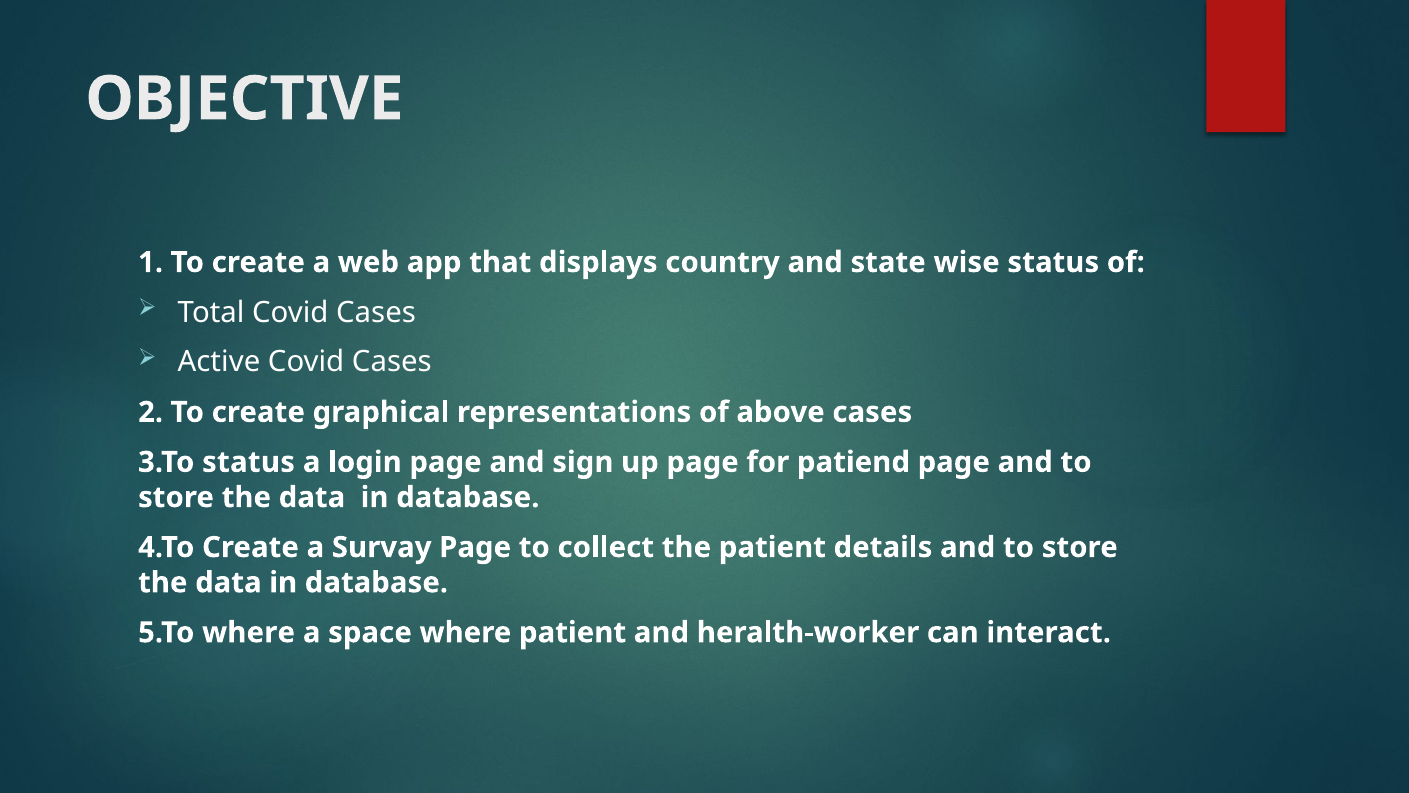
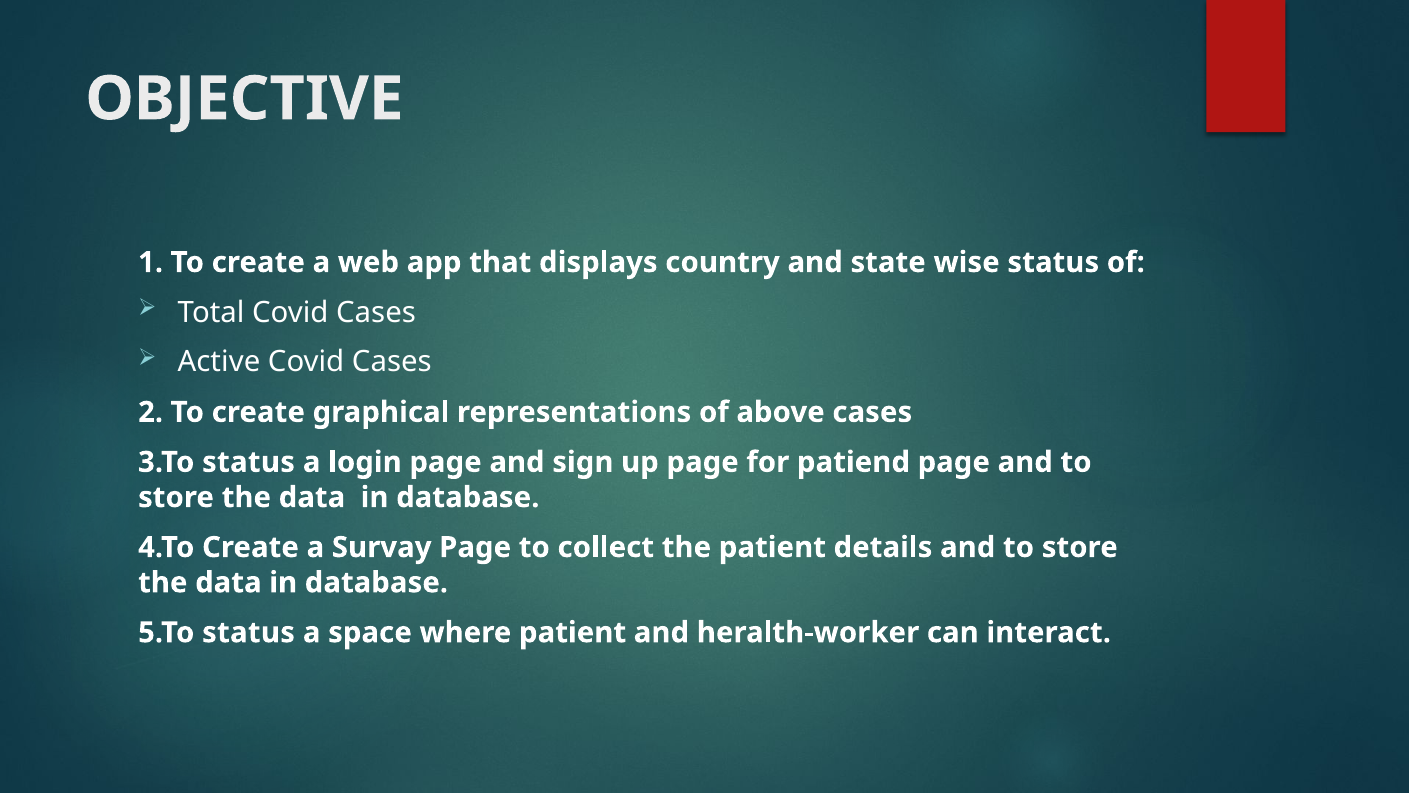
5.To where: where -> status (248, 632)
